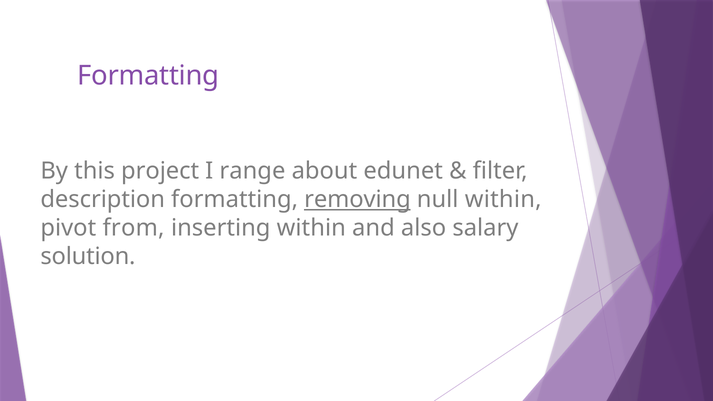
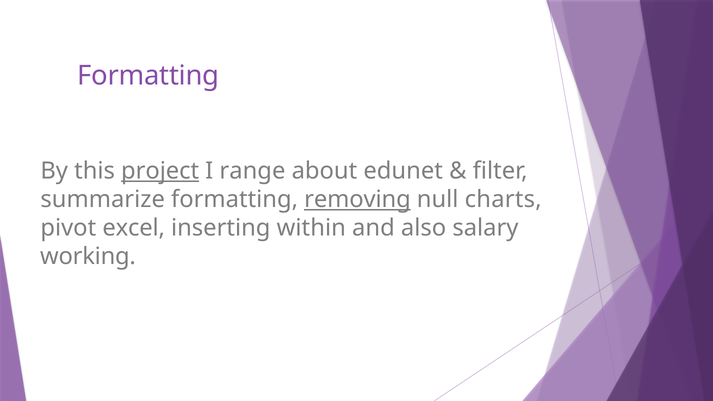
project underline: none -> present (160, 171)
description: description -> summarize (103, 199)
null within: within -> charts (503, 199)
from: from -> excel (134, 228)
solution: solution -> working (88, 256)
